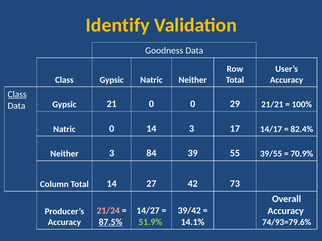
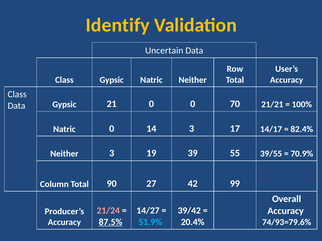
Goodness: Goodness -> Uncertain (164, 51)
Class underline: present -> none (17, 94)
29: 29 -> 70 (235, 104)
84: 84 -> 19 (151, 154)
Total 14: 14 -> 90 (112, 184)
73: 73 -> 99 (235, 184)
51.9% colour: light green -> light blue (150, 222)
14.1%: 14.1% -> 20.4% (193, 222)
